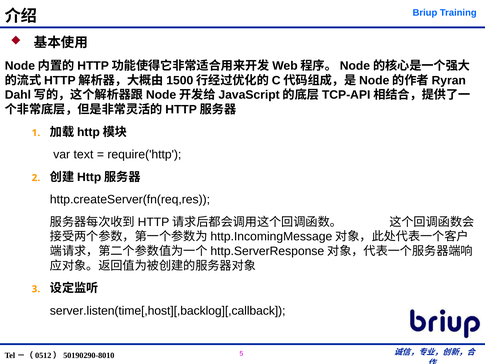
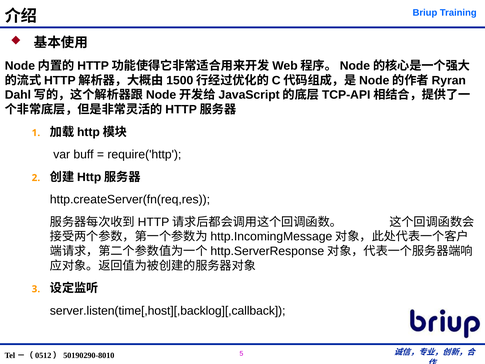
text: text -> buff (84, 154)
